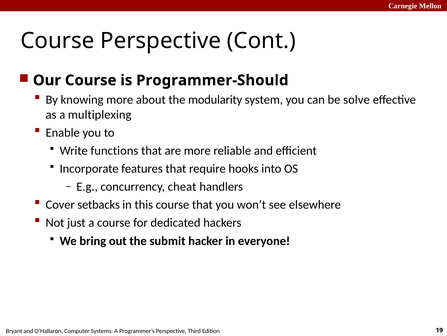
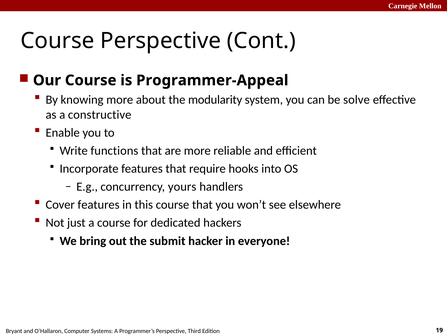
Programmer-Should: Programmer-Should -> Programmer-Appeal (212, 80)
multiplexing: multiplexing -> constructive (100, 114)
cheat: cheat -> yours (182, 186)
Cover setbacks: setbacks -> features (99, 204)
